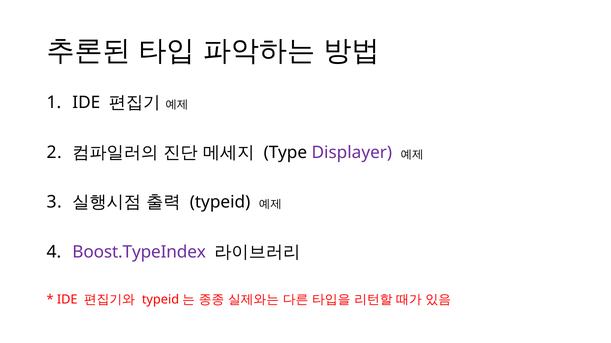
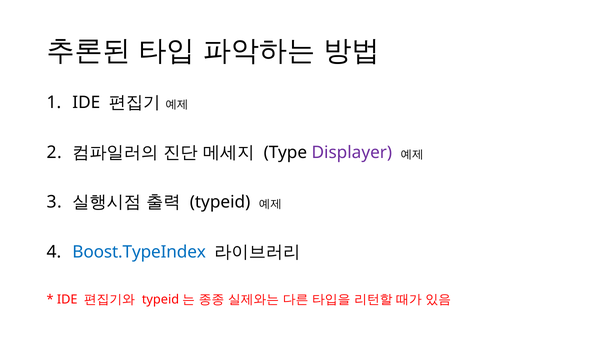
Boost.TypeIndex colour: purple -> blue (139, 253)
